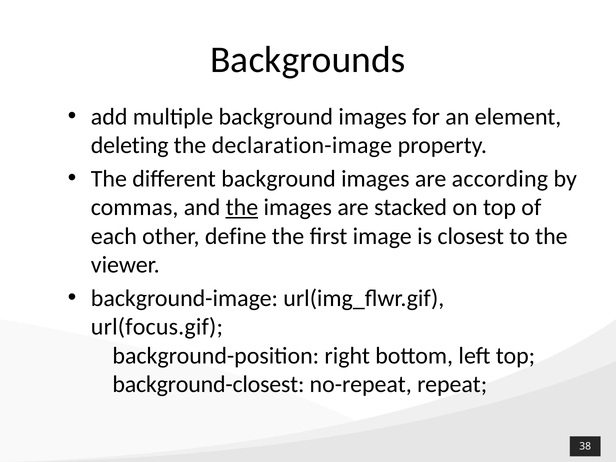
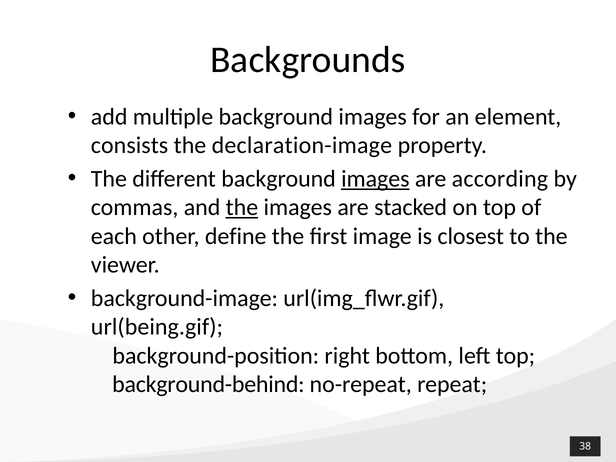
deleting: deleting -> consists (130, 145)
images underline: none -> present (375, 179)
url(focus.gif: url(focus.gif -> url(being.gif (157, 327)
background-closest: background-closest -> background-behind (208, 384)
